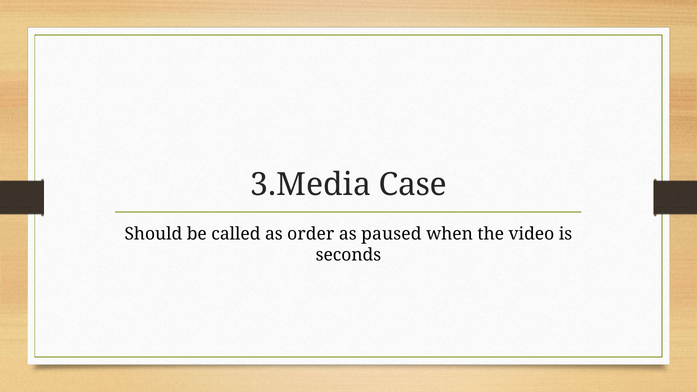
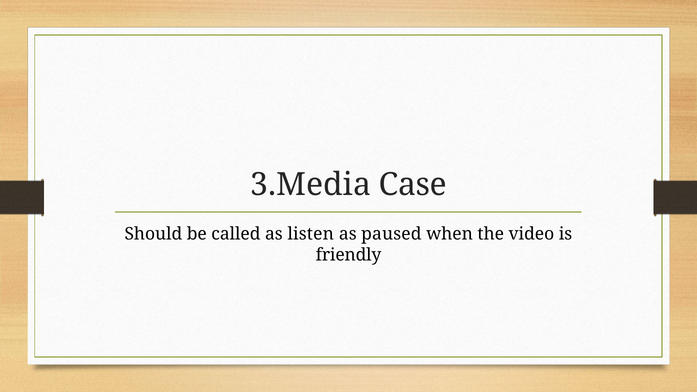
order: order -> listen (311, 234)
seconds: seconds -> friendly (348, 255)
